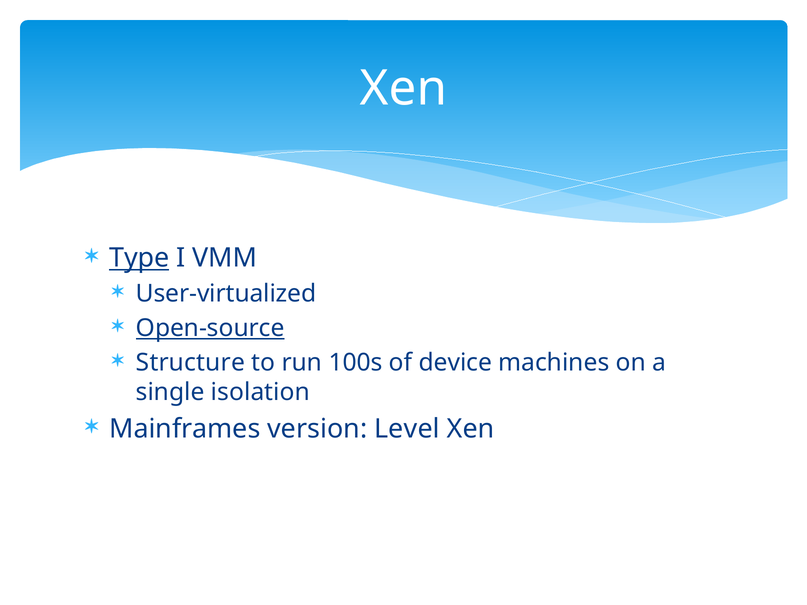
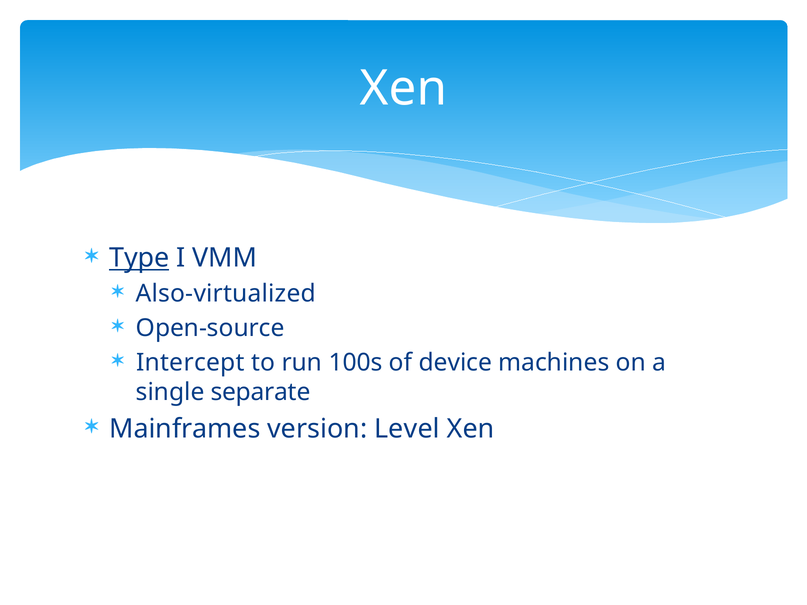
User-virtualized: User-virtualized -> Also-virtualized (226, 294)
Open-source underline: present -> none (210, 328)
Structure: Structure -> Intercept (190, 363)
isolation: isolation -> separate (261, 392)
